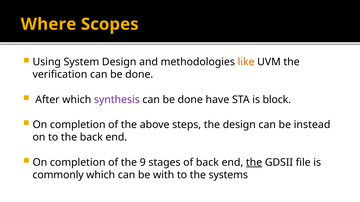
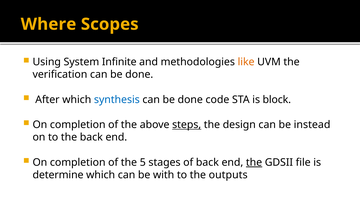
System Design: Design -> Infinite (119, 62)
synthesis colour: purple -> blue (117, 100)
have: have -> code (217, 100)
steps underline: none -> present (187, 125)
9: 9 -> 5 (143, 163)
commonly: commonly -> determine (58, 175)
systems: systems -> outputs (228, 175)
